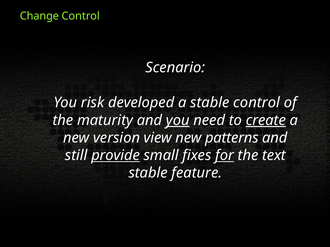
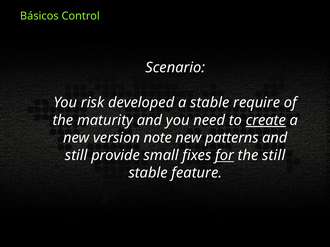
Change: Change -> Básicos (39, 16)
stable control: control -> require (257, 103)
you underline: present -> none (178, 120)
view: view -> note (158, 138)
provide underline: present -> none (116, 156)
the text: text -> still (274, 156)
